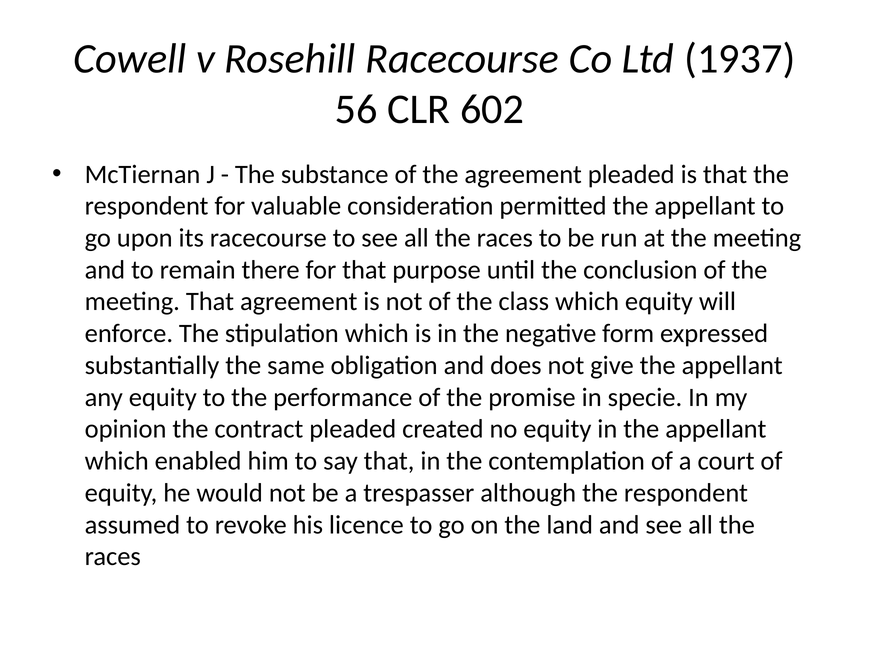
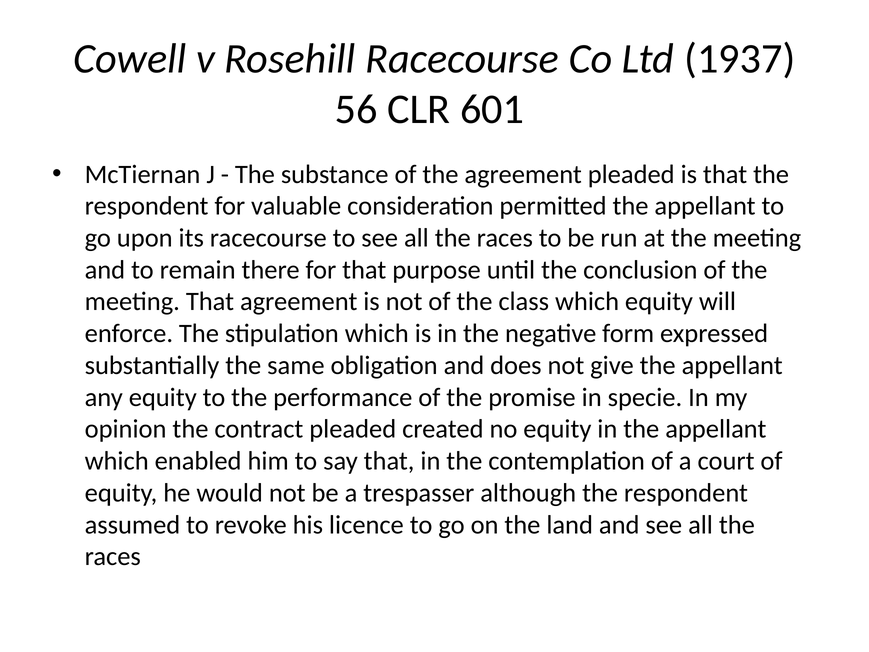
602: 602 -> 601 (492, 109)
